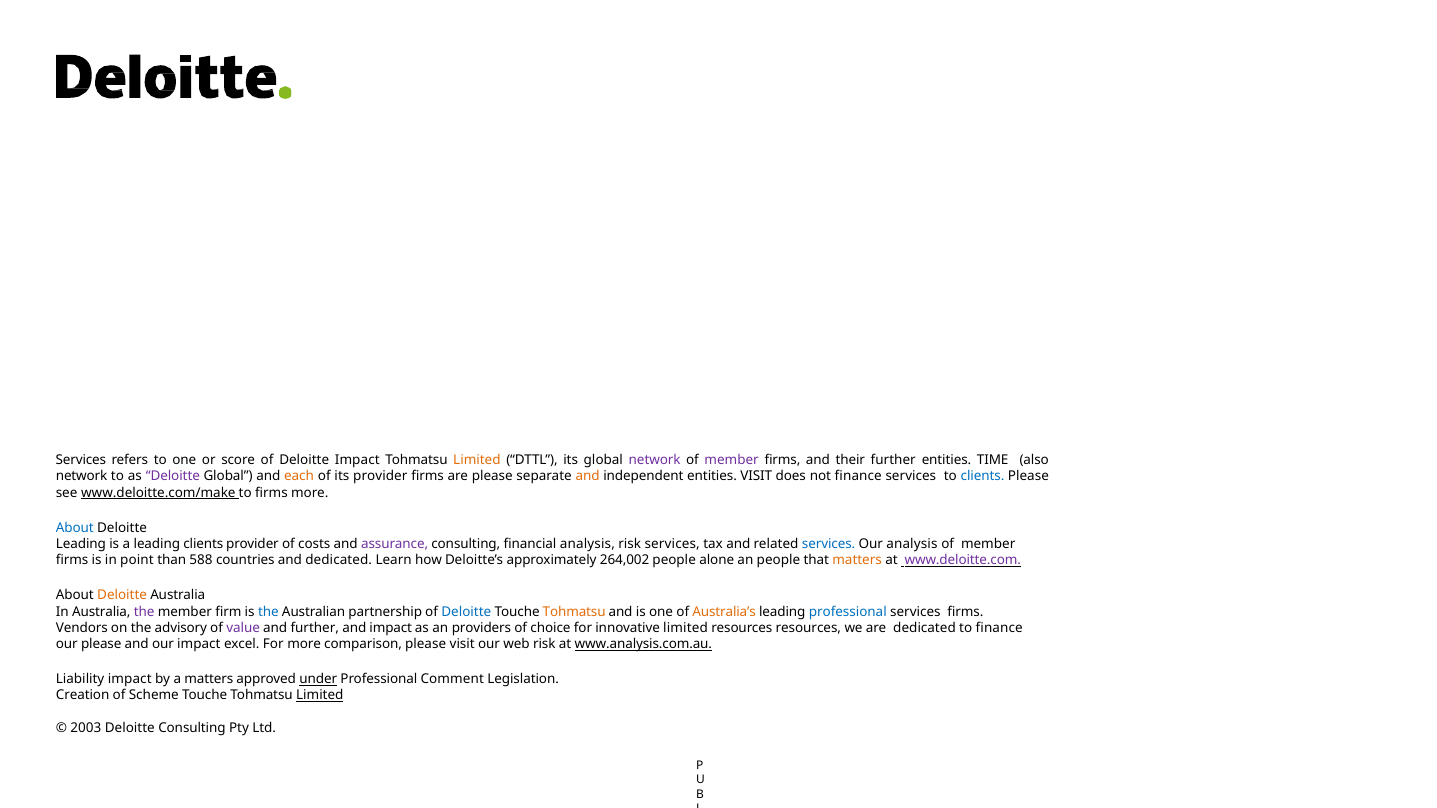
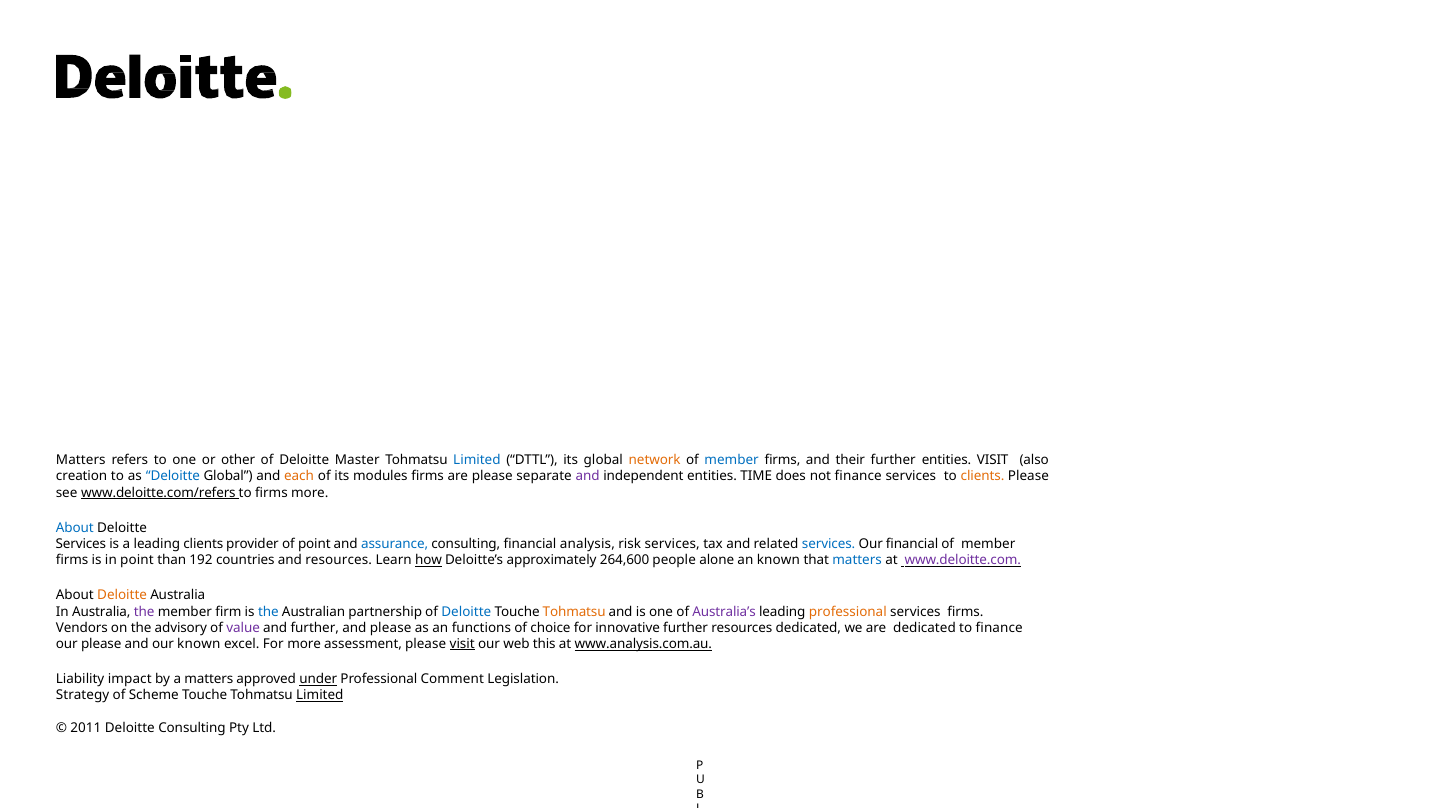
Services: Services -> Matters (81, 460)
score: score -> other (238, 460)
Deloitte Impact: Impact -> Master (357, 460)
Limited colour: orange -> blue (477, 460)
network colour: purple -> orange (655, 460)
member colour: purple -> blue (732, 460)
entities TIME: TIME -> VISIT (993, 460)
network: network -> creation (82, 477)
Deloitte colour: purple -> blue (173, 477)
its provider: provider -> modules (380, 477)
and colour: orange -> purple (588, 477)
entities VISIT: VISIT -> TIME (756, 477)
clients colour: blue -> orange (983, 477)
www.deloitte.com/make: www.deloitte.com/make -> www.deloitte.com/refers (158, 493)
Leading: Leading -> Services (81, 544)
of costs: costs -> point (314, 544)
assurance colour: purple -> blue (395, 544)
Our analysis: analysis -> financial (912, 544)
588: 588 -> 192 (201, 560)
and dedicated: dedicated -> resources (339, 560)
how underline: none -> present (428, 560)
264,002: 264,002 -> 264,600 (625, 560)
an people: people -> known (778, 560)
matters colour: orange -> blue (857, 560)
Australia’s colour: orange -> purple (724, 612)
professional colour: blue -> orange (848, 612)
and impact: impact -> please (391, 628)
providers: providers -> functions (481, 628)
innovative limited: limited -> further (686, 628)
resources resources: resources -> dedicated (808, 628)
our impact: impact -> known (199, 644)
comparison: comparison -> assessment (363, 644)
visit underline: none -> present (462, 644)
web risk: risk -> this (544, 644)
Creation: Creation -> Strategy (83, 696)
2003: 2003 -> 2011 (86, 729)
